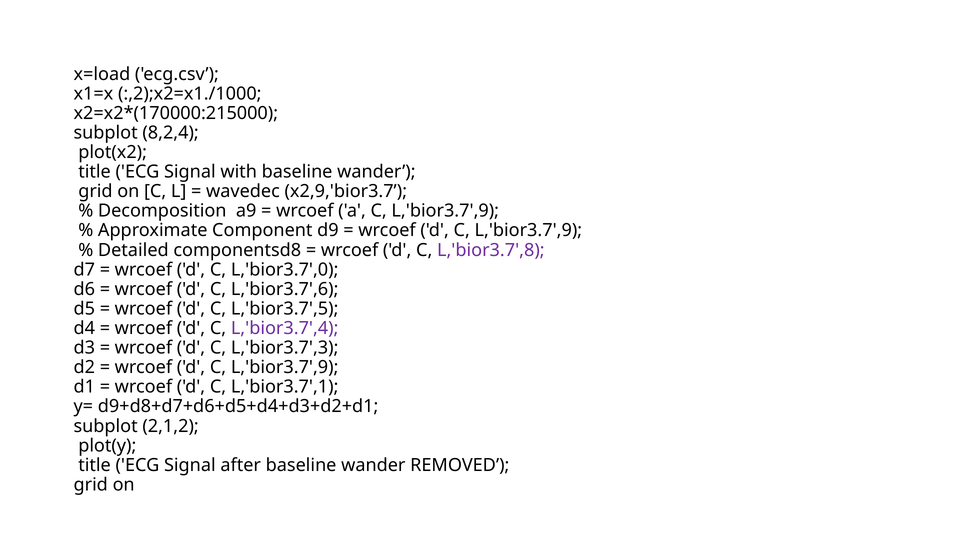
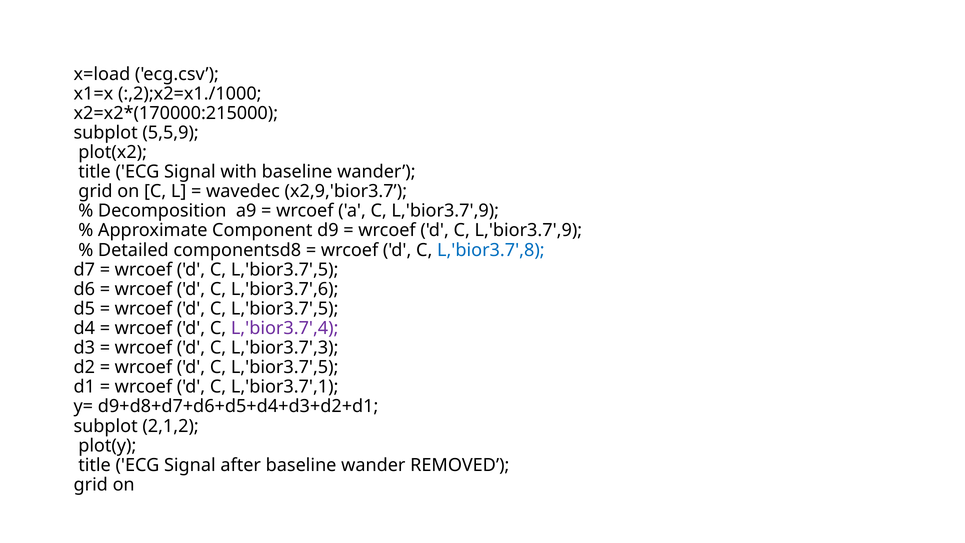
8,2,4: 8,2,4 -> 5,5,9 (171, 133)
L,'bior3.7',8 colour: purple -> blue (491, 250)
L,'bior3.7',0: L,'bior3.7',0 -> L,'bior3.7',5 (285, 270)
L,'bior3.7',9: L,'bior3.7',9 -> L,'bior3.7',5 (285, 367)
